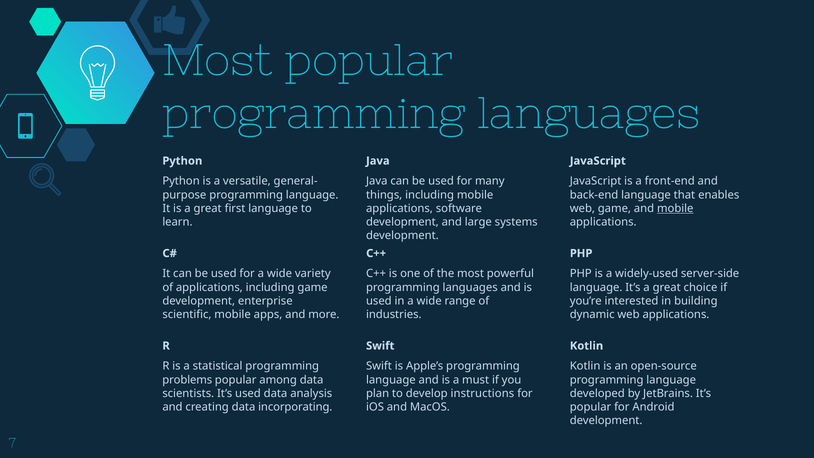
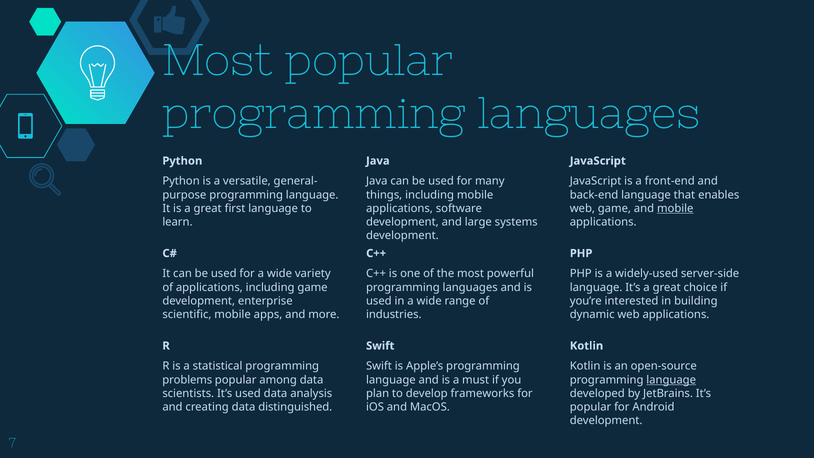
language underline: none -> present (671, 380)
instructions: instructions -> frameworks (482, 393)
incorporating: incorporating -> distinguished (295, 407)
